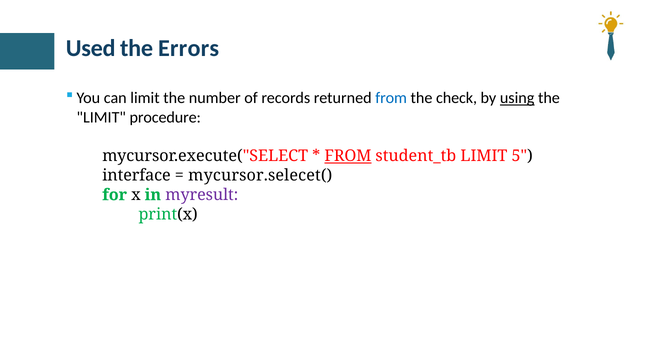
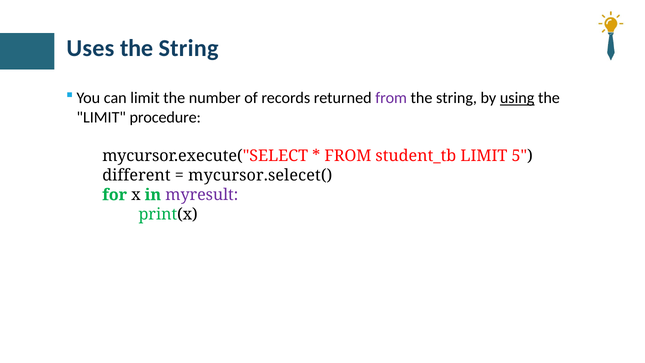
Used: Used -> Uses (90, 48)
Errors: Errors -> String (189, 48)
from colour: blue -> purple (391, 98)
check: check -> string (457, 98)
FROM underline: present -> none (348, 156)
interface: interface -> different (136, 175)
